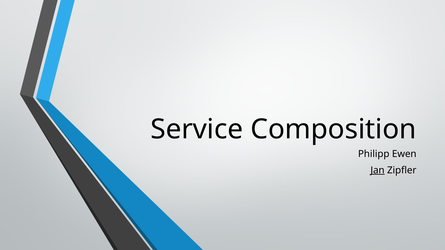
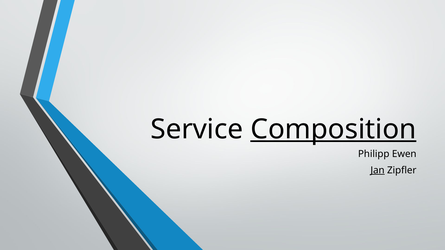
Composition underline: none -> present (333, 129)
